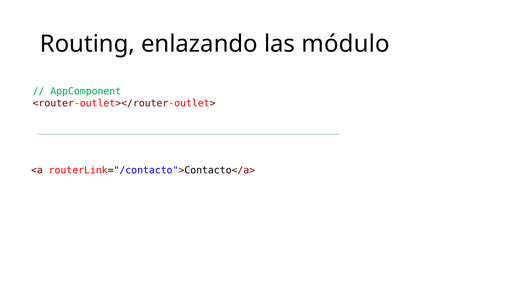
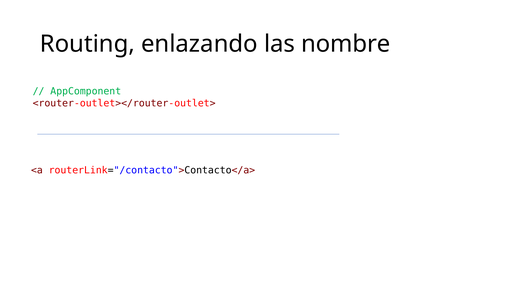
módulo: módulo -> nombre (346, 44)
